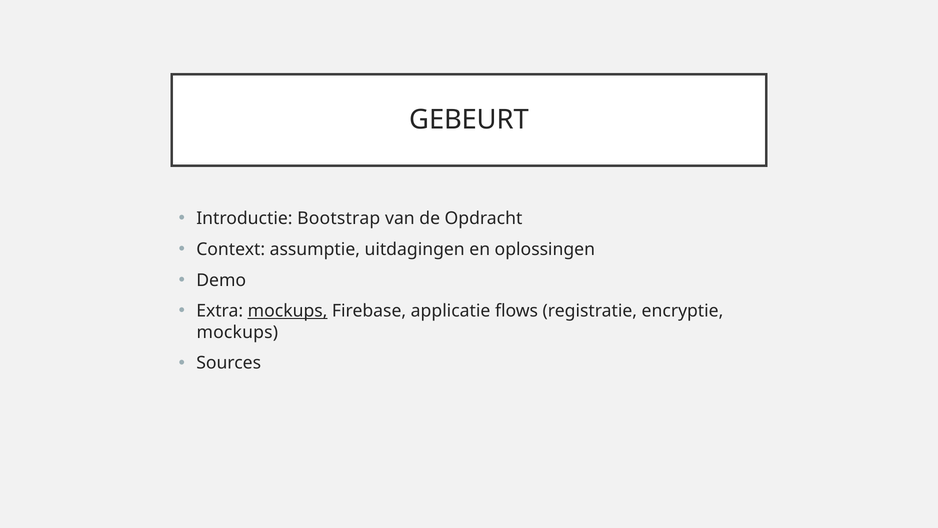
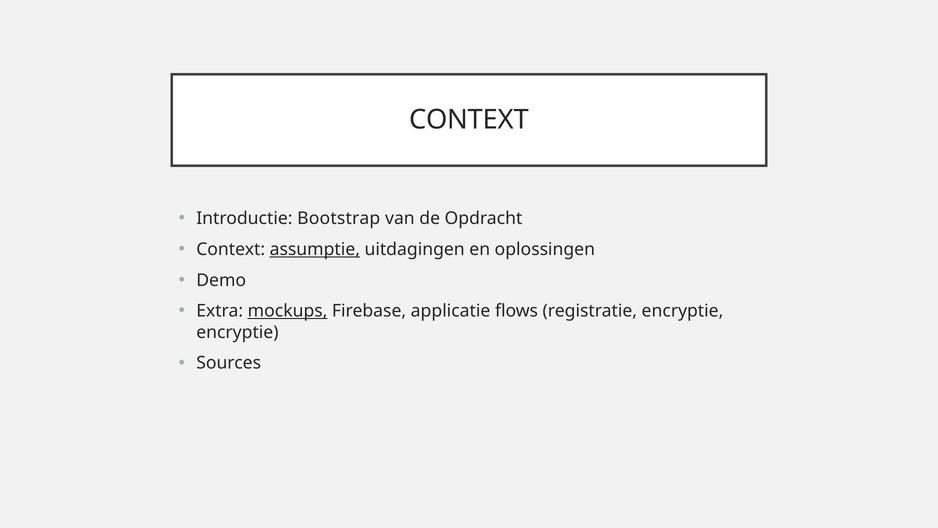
GEBEURT: GEBEURT -> CONTEXT (469, 120)
assumptie underline: none -> present (315, 249)
mockups: mockups -> encryptie (237, 332)
